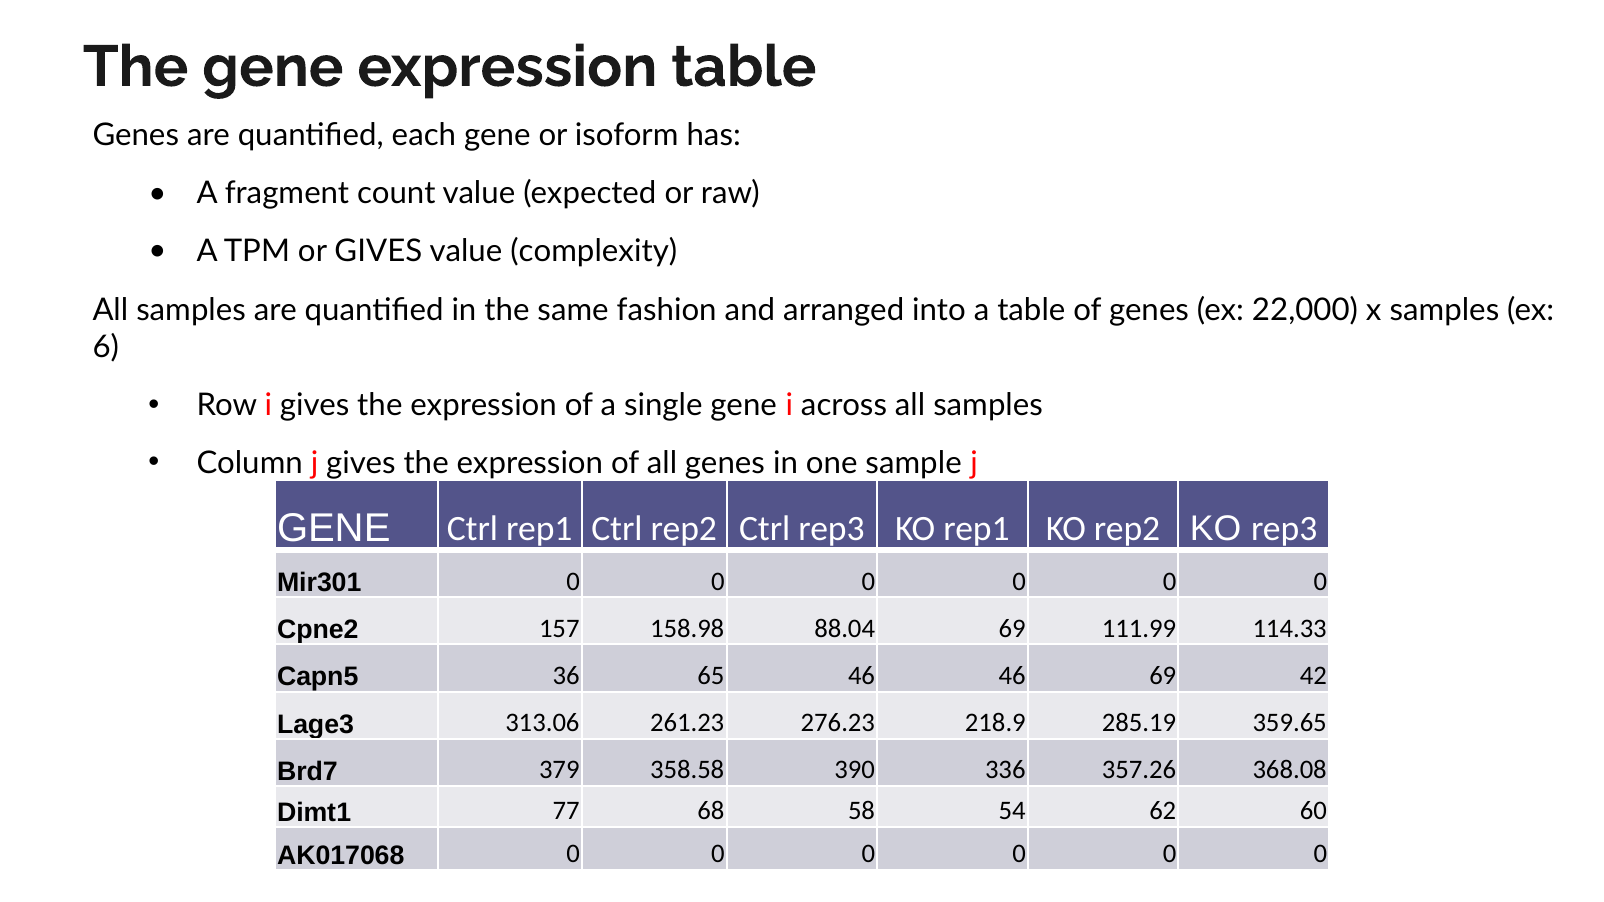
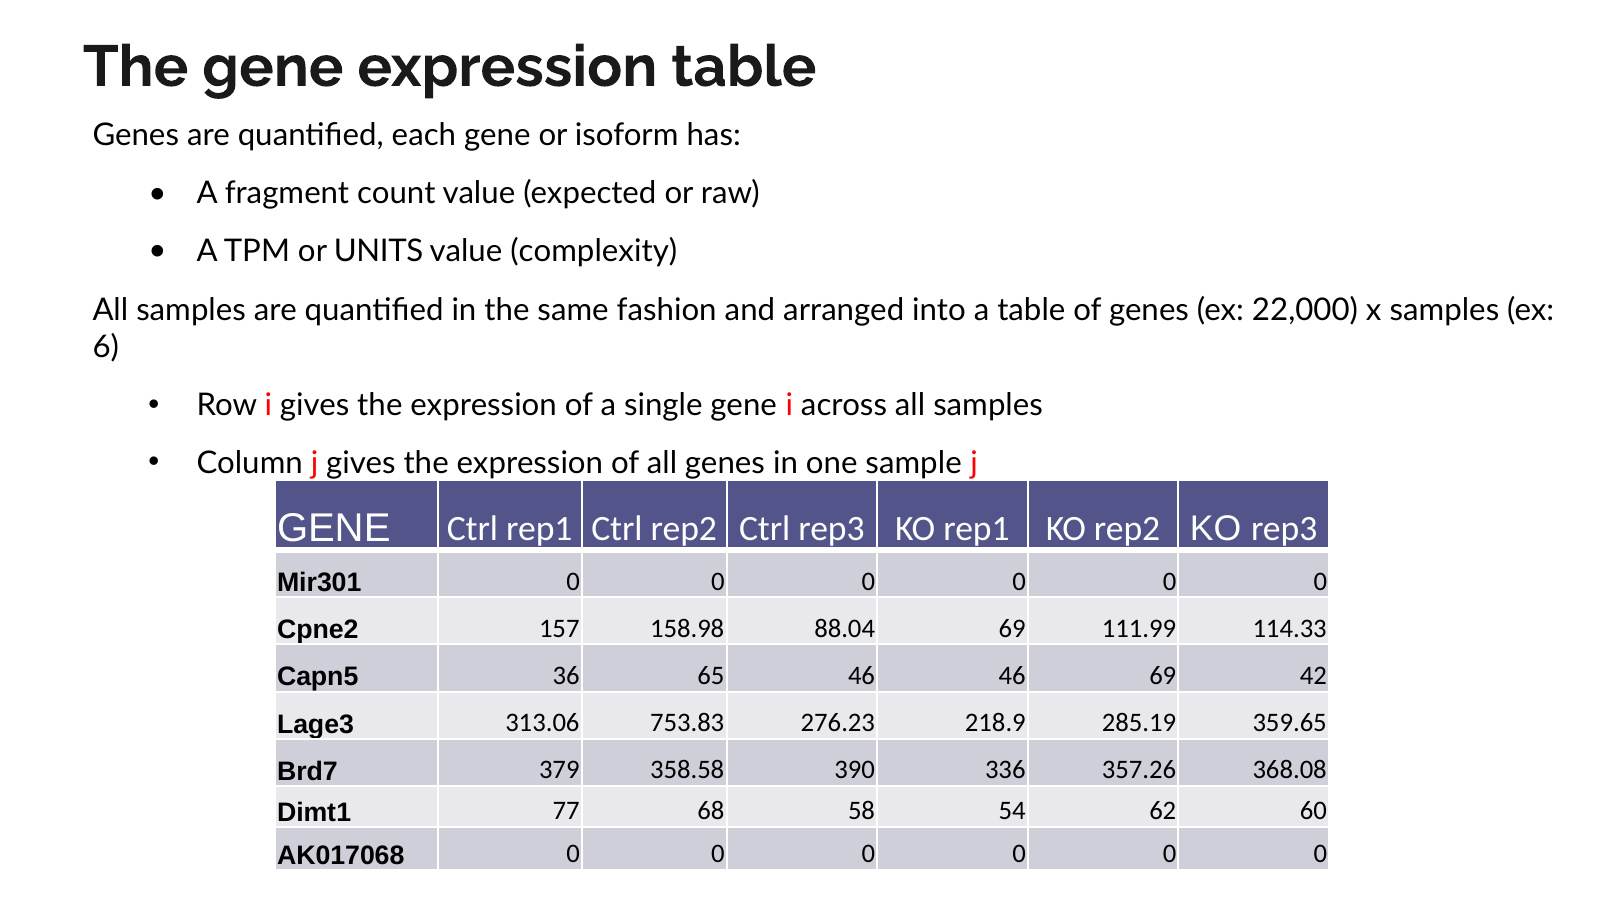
or GIVES: GIVES -> UNITS (379, 251)
261.23: 261.23 -> 753.83 (687, 723)
